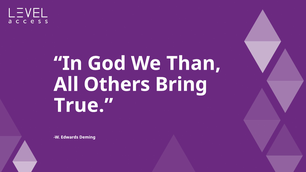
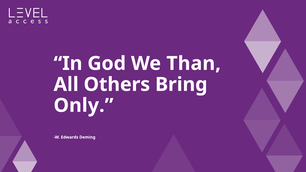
True: True -> Only (83, 106)
